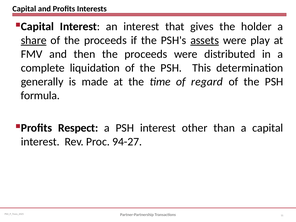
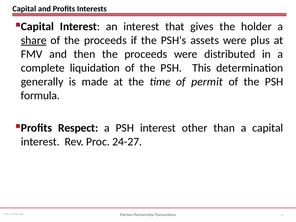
assets underline: present -> none (205, 40)
play: play -> plus (260, 40)
regard: regard -> permit (207, 82)
94-27: 94-27 -> 24-27 (127, 142)
